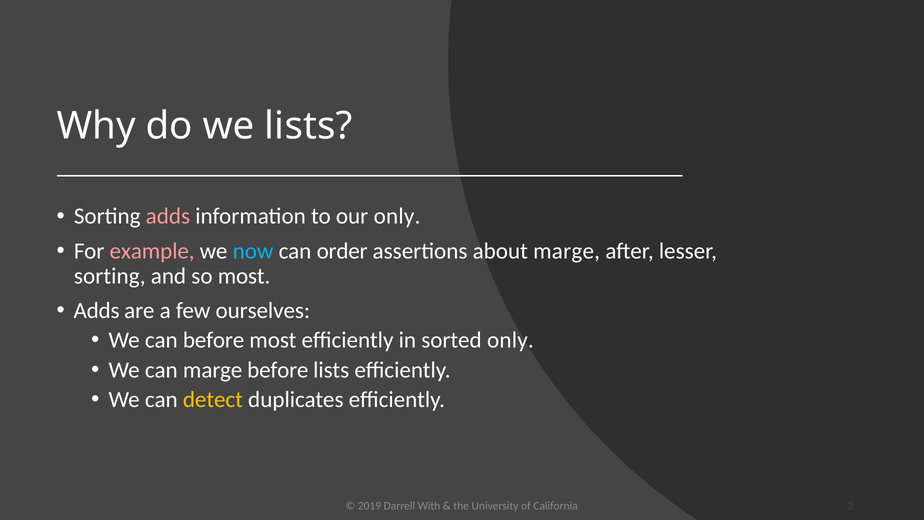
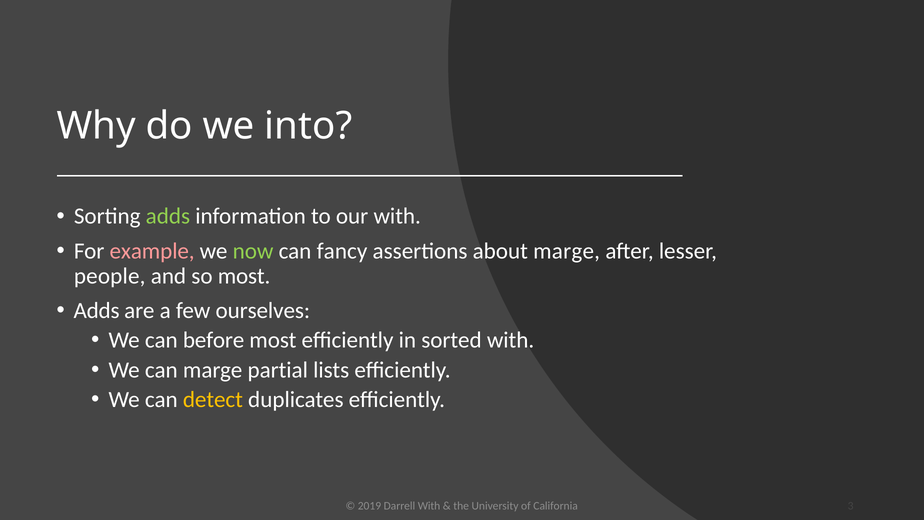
we lists: lists -> into (308, 126)
adds colour: pink -> light green (168, 216)
our only: only -> with (397, 216)
now colour: light blue -> light green (253, 251)
order: order -> fancy (342, 251)
sorting: sorting -> people (110, 276)
sorted only: only -> with (511, 340)
marge before: before -> partial (278, 370)
